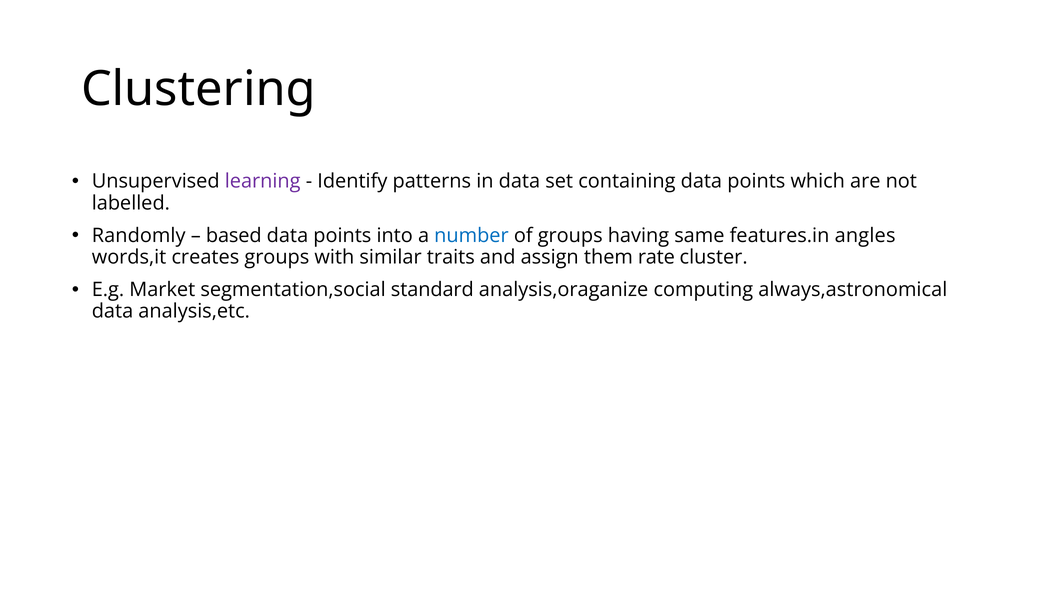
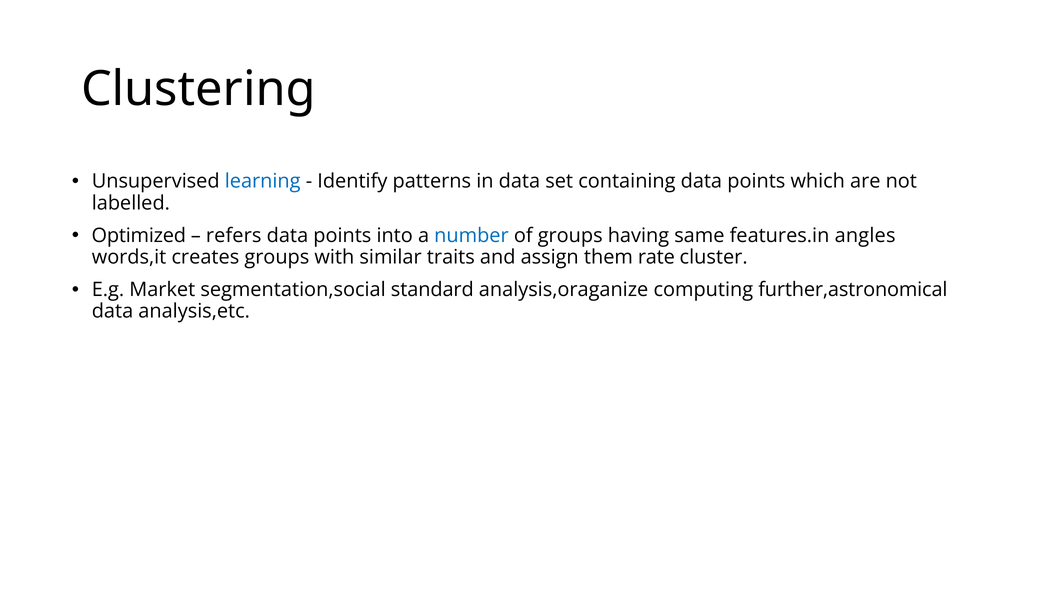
learning colour: purple -> blue (263, 182)
Randomly: Randomly -> Optimized (139, 236)
based: based -> refers (234, 236)
always,astronomical: always,astronomical -> further,astronomical (853, 290)
